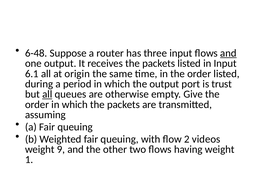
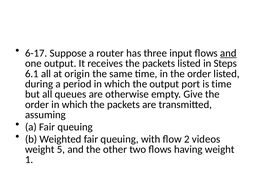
6-48: 6-48 -> 6-17 (36, 53)
in Input: Input -> Steps (225, 63)
is trust: trust -> time (222, 84)
all underline: present -> none (47, 94)
9: 9 -> 5 (61, 149)
